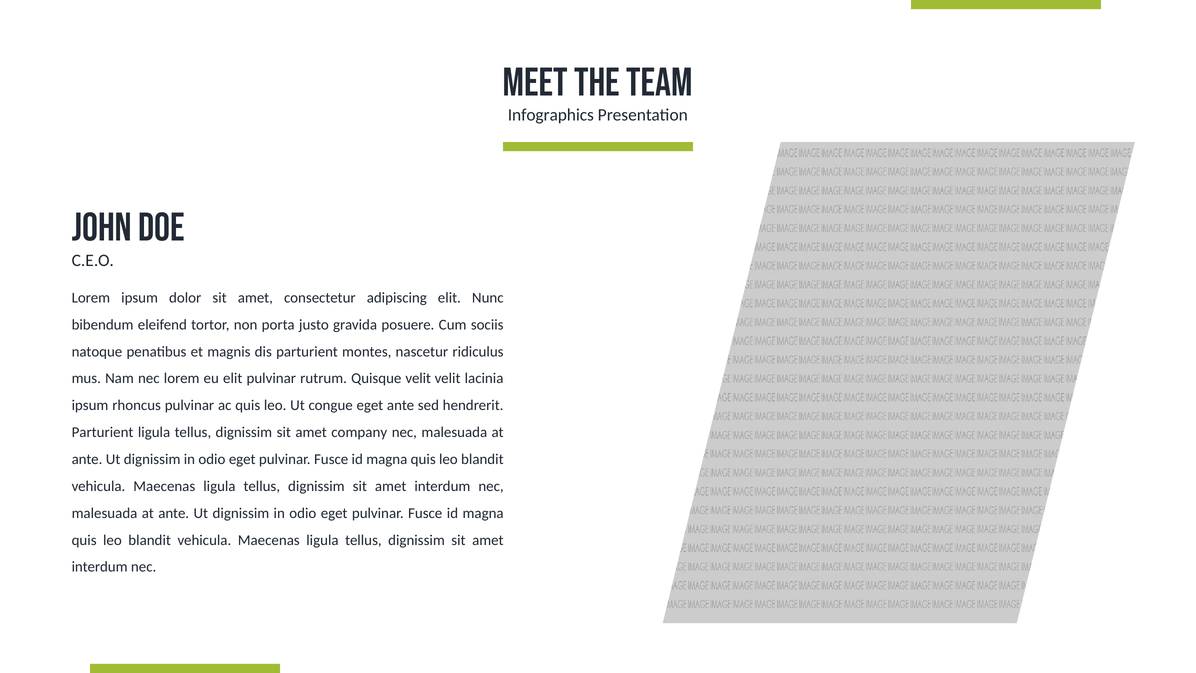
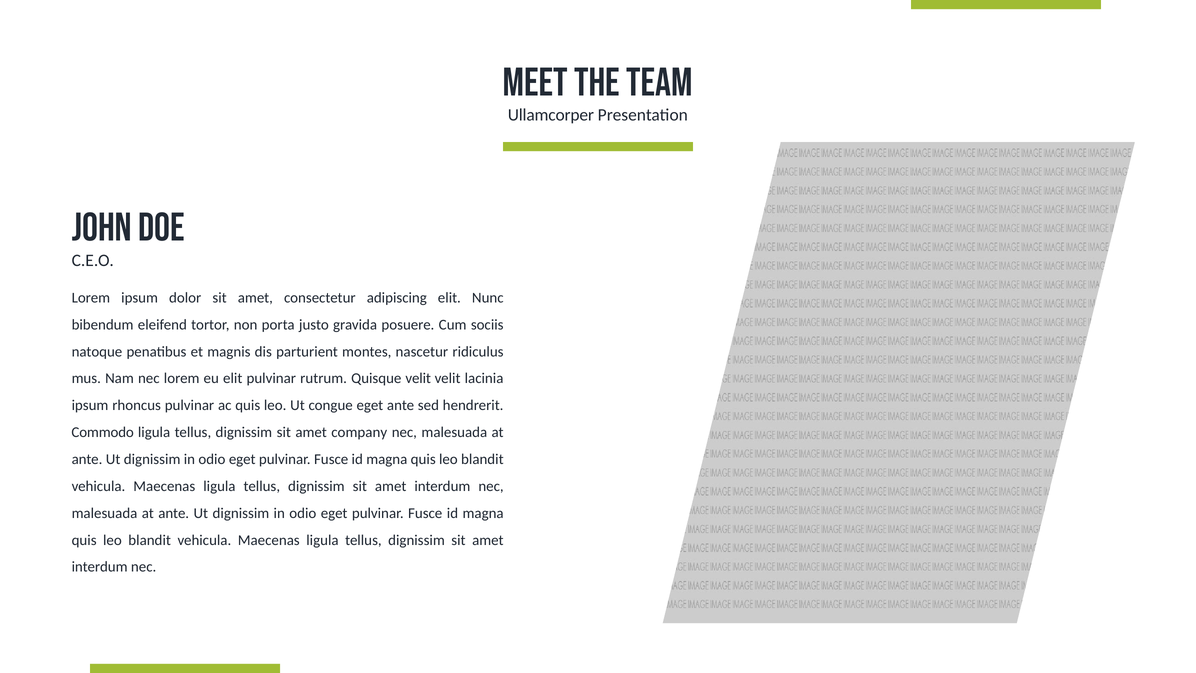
Infographics: Infographics -> Ullamcorper (551, 115)
Parturient: Parturient -> Commodo (103, 432)
